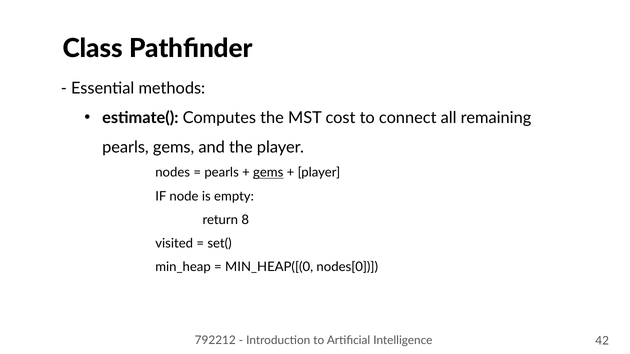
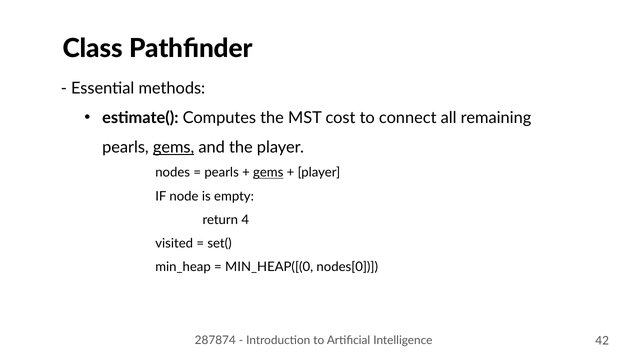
gems underline: none -> present (174, 147)
8: 8 -> 4 (245, 220)
792212: 792212 -> 287874 (215, 341)
